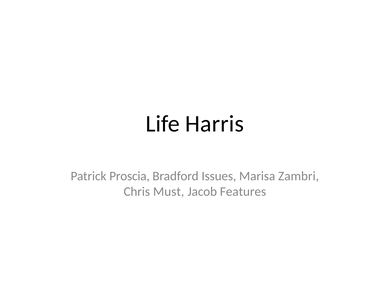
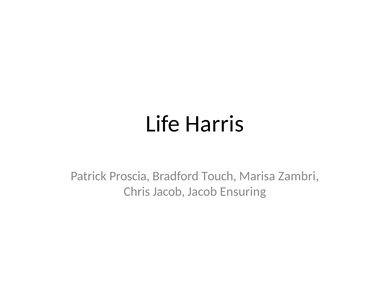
Issues: Issues -> Touch (219, 176)
Chris Must: Must -> Jacob (169, 192)
Features: Features -> Ensuring (243, 192)
